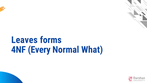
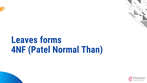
Every: Every -> Patel (39, 49)
What: What -> Than (92, 49)
